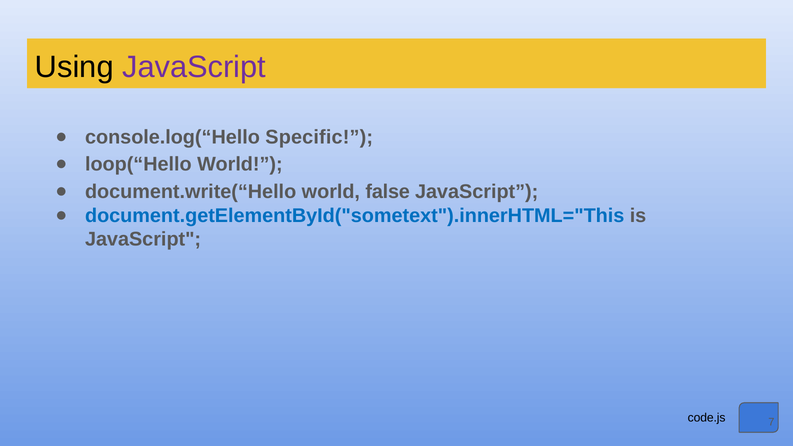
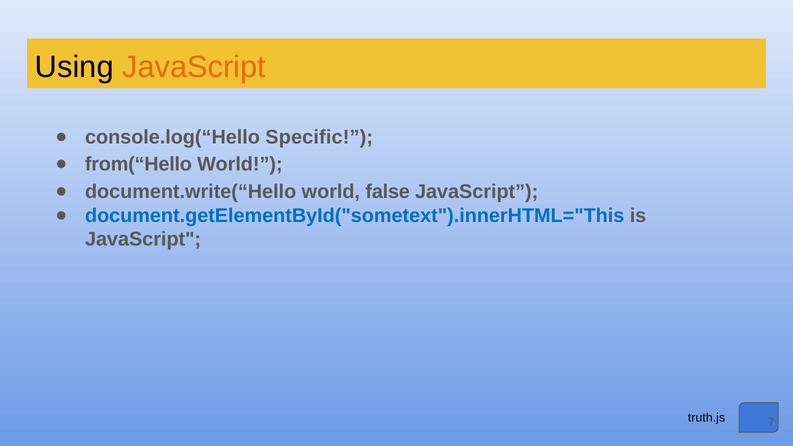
JavaScript colour: purple -> orange (194, 67)
loop(“Hello: loop(“Hello -> from(“Hello (138, 164)
code.js: code.js -> truth.js (707, 418)
